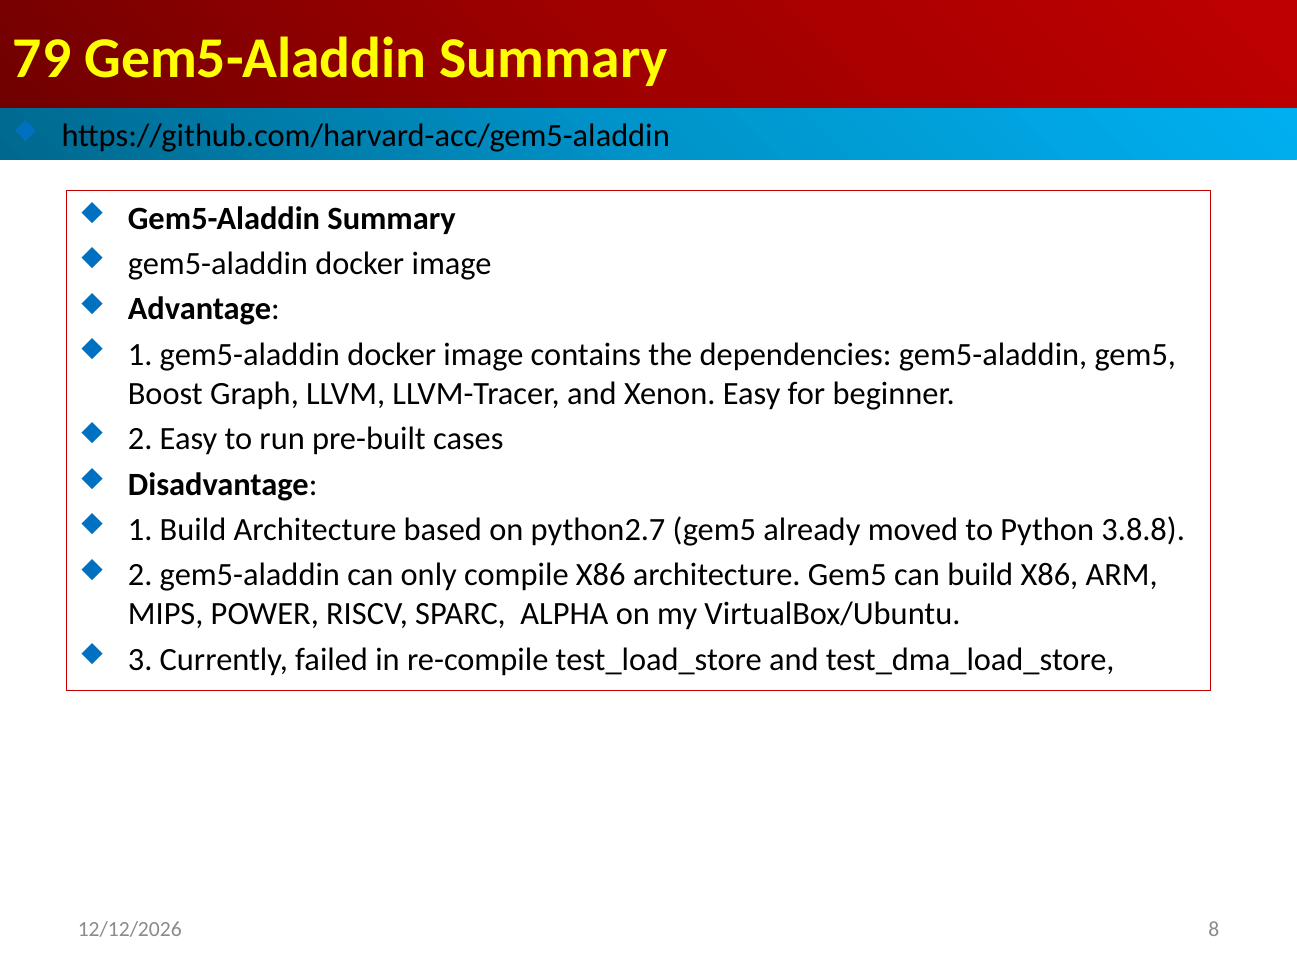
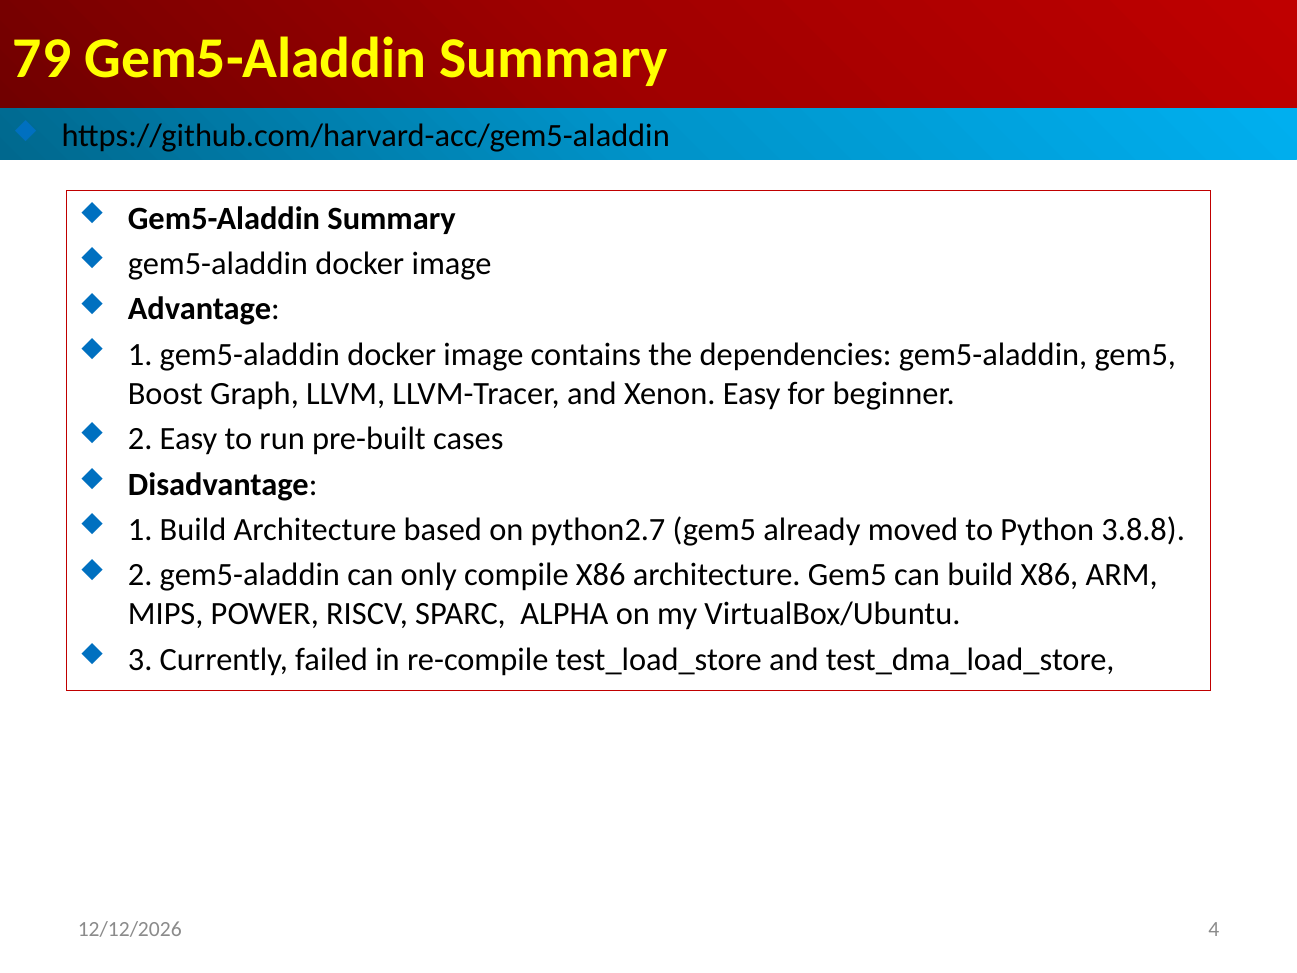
8: 8 -> 4 (1214, 929)
